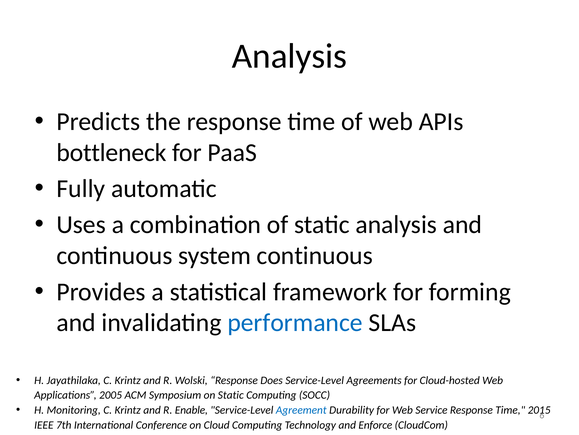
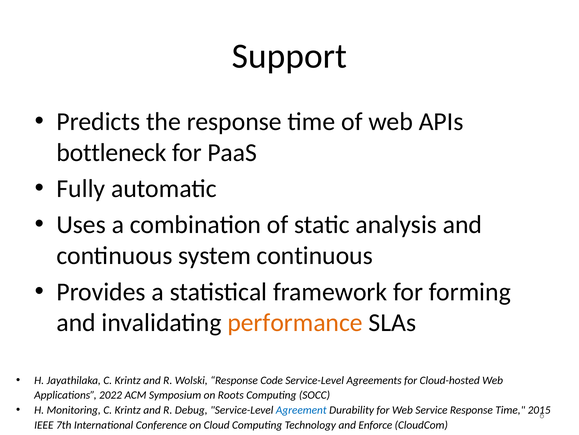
Analysis: Analysis -> Support (289, 56)
performance colour: blue -> orange (295, 322)
Does: Does -> Code (272, 380)
2005: 2005 -> 2022 (111, 395)
on Static: Static -> Roots (231, 395)
Enable: Enable -> Debug (191, 409)
